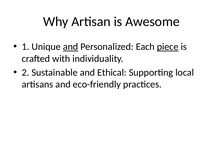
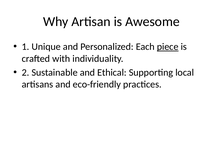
and underline: present -> none (71, 47)
